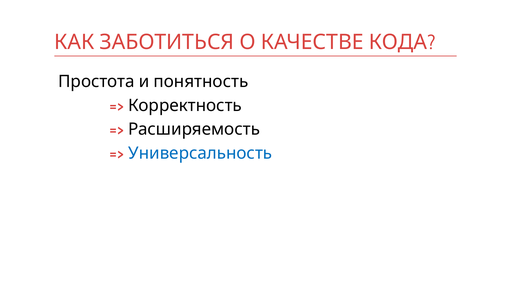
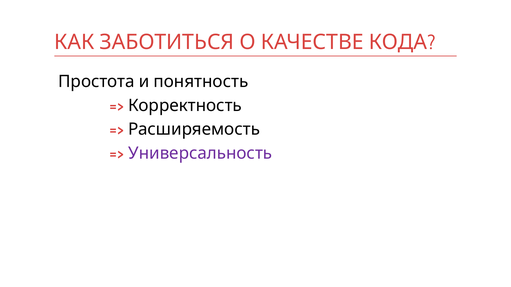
Универсальность colour: blue -> purple (200, 154)
